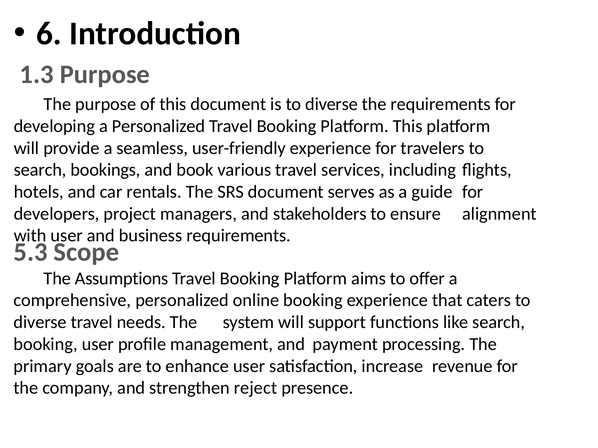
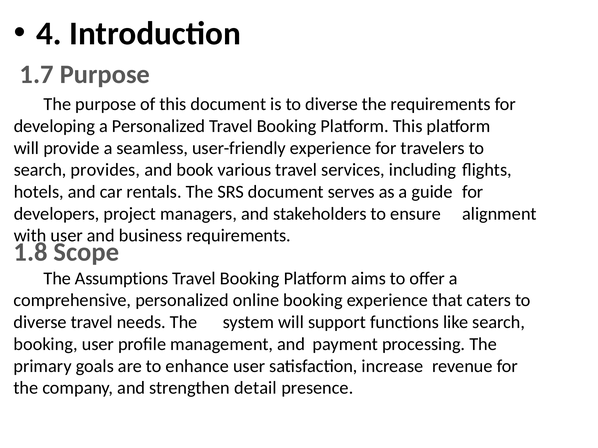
6: 6 -> 4 (49, 34)
1.3: 1.3 -> 1.7 (37, 74)
bookings: bookings -> provides (105, 170)
5.3: 5.3 -> 1.8 (31, 252)
reject: reject -> detail (255, 388)
